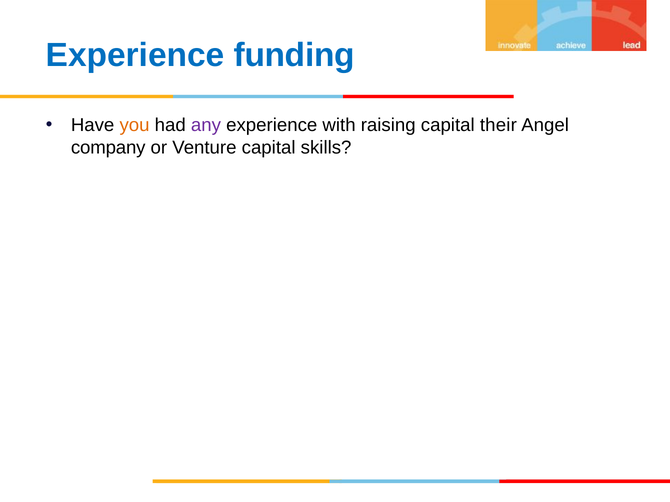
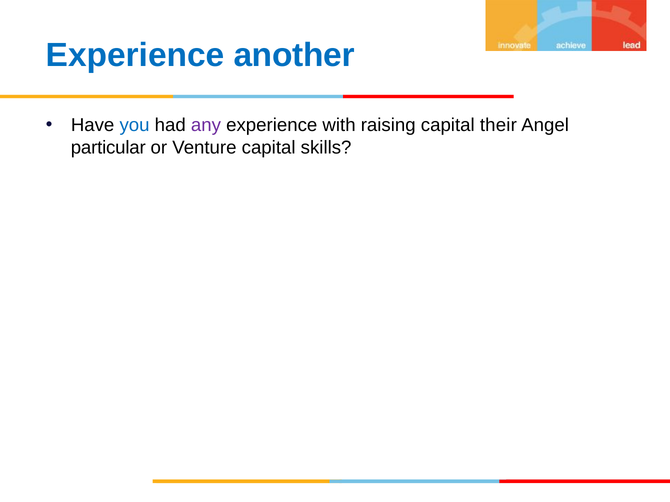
funding: funding -> another (294, 55)
you colour: orange -> blue (135, 125)
company: company -> particular (108, 148)
